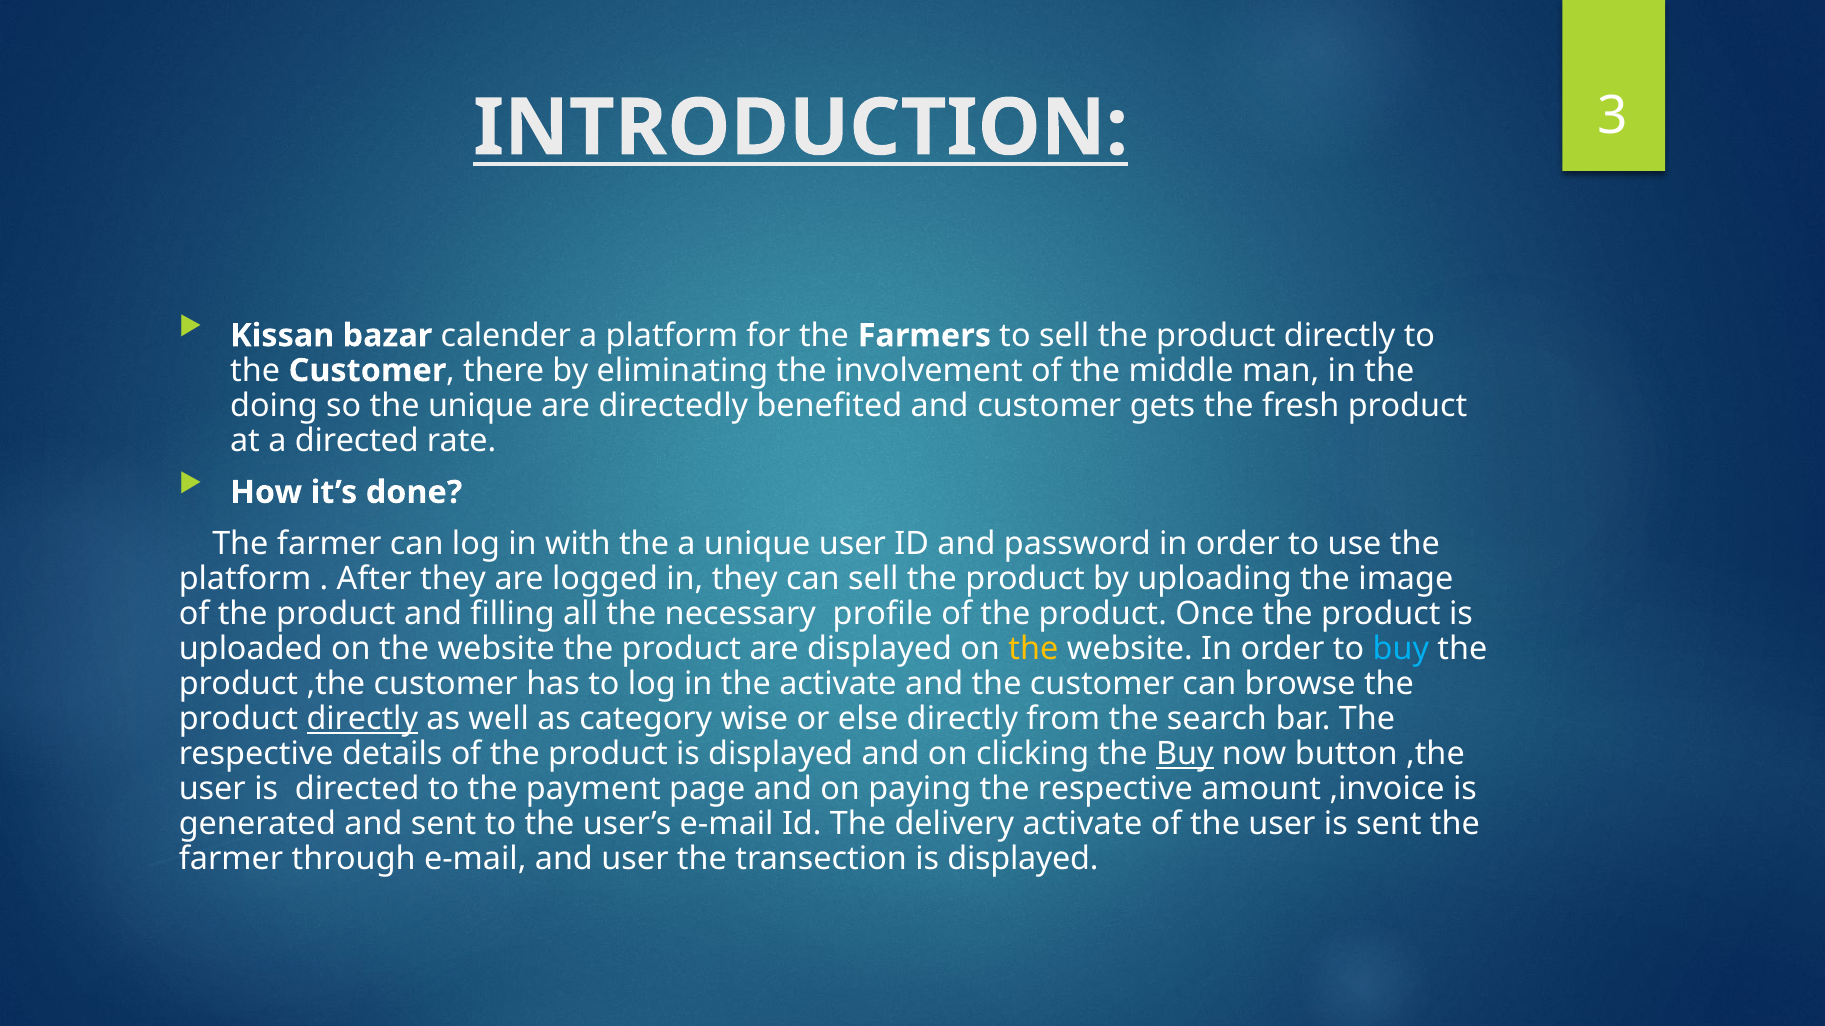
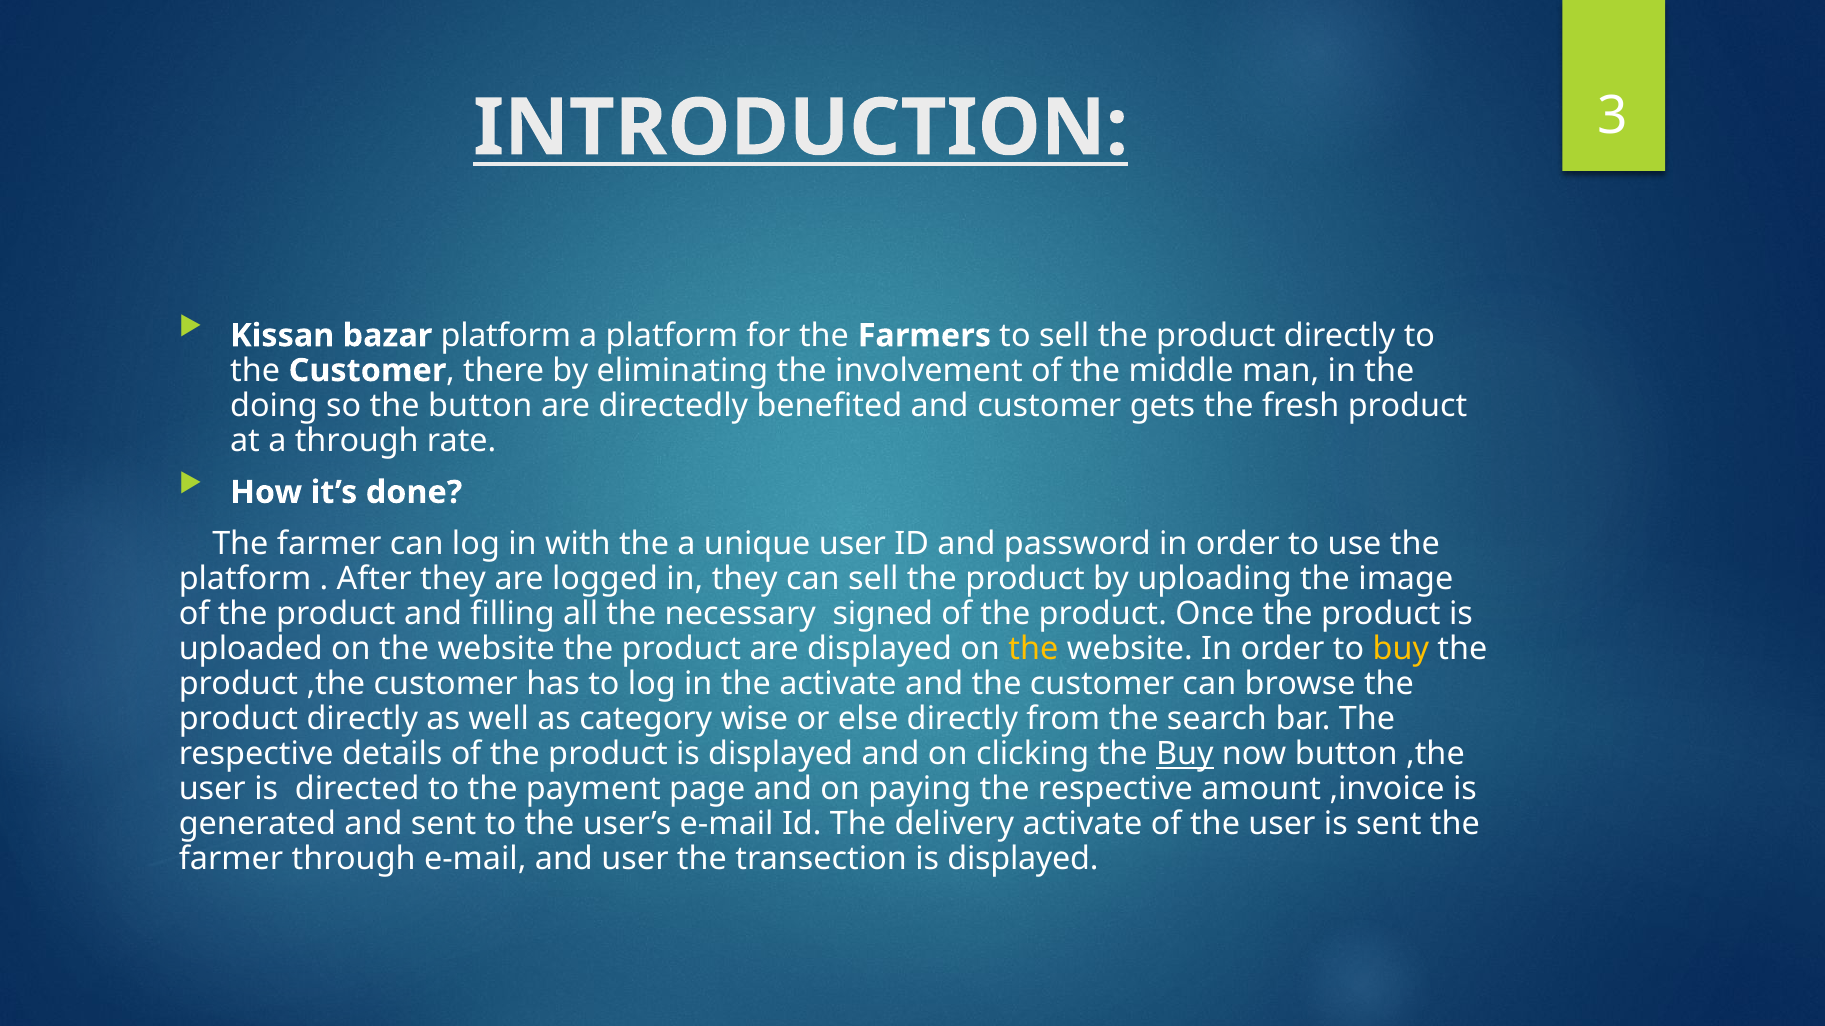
bazar calender: calender -> platform (506, 336)
the unique: unique -> button (480, 406)
a directed: directed -> through (357, 441)
profile: profile -> signed (883, 614)
buy colour: light blue -> yellow (1401, 649)
directly underline: present -> none (362, 719)
